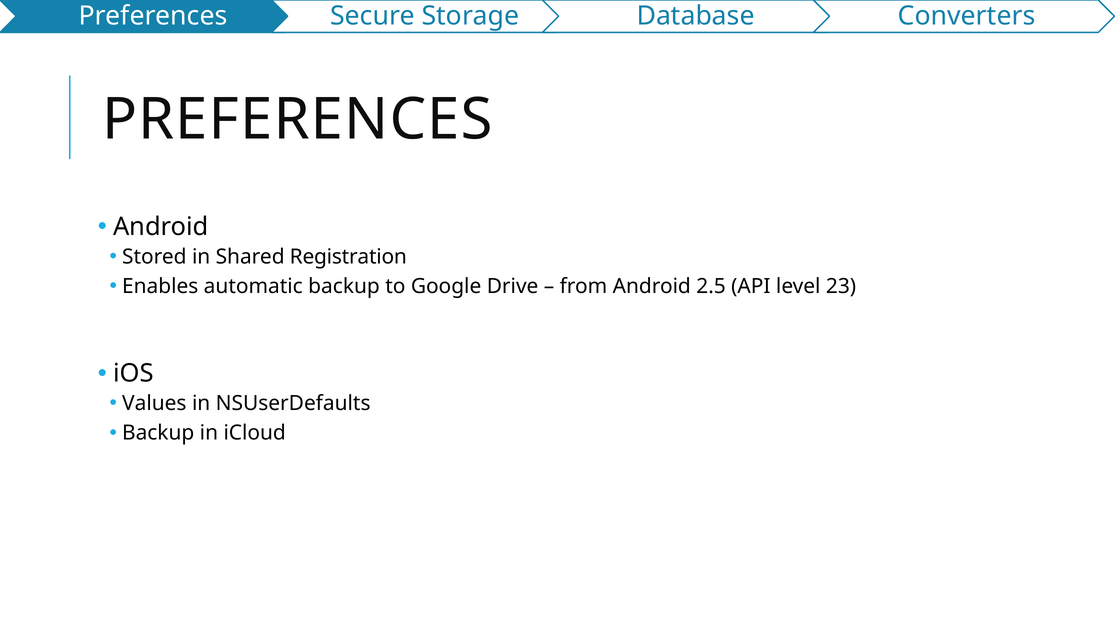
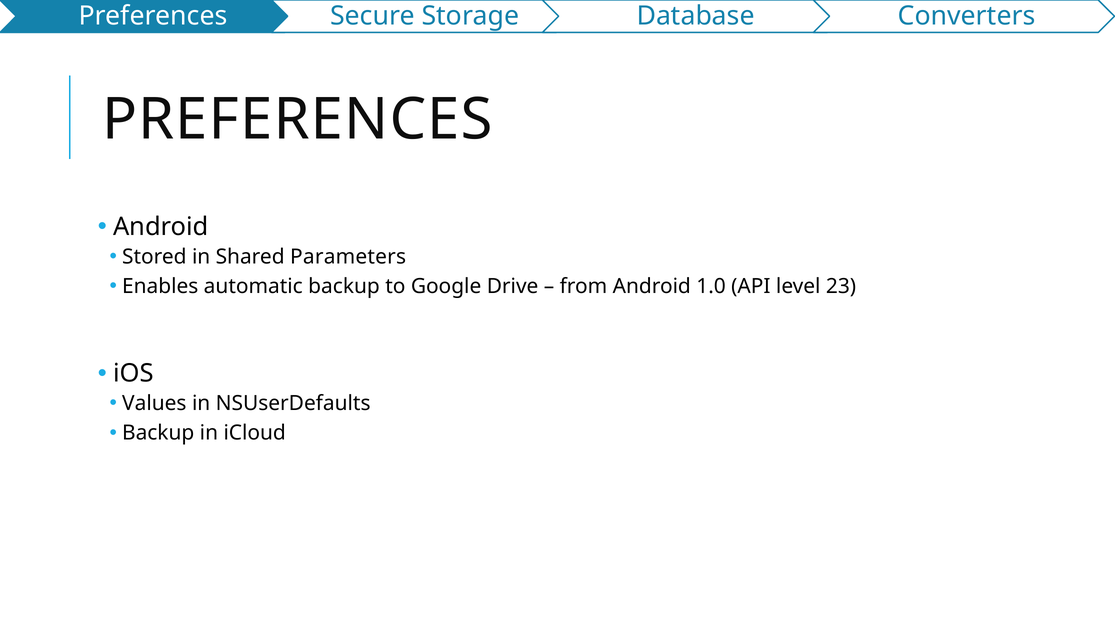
Registration: Registration -> Parameters (348, 257)
2.5: 2.5 -> 1.0 (711, 286)
